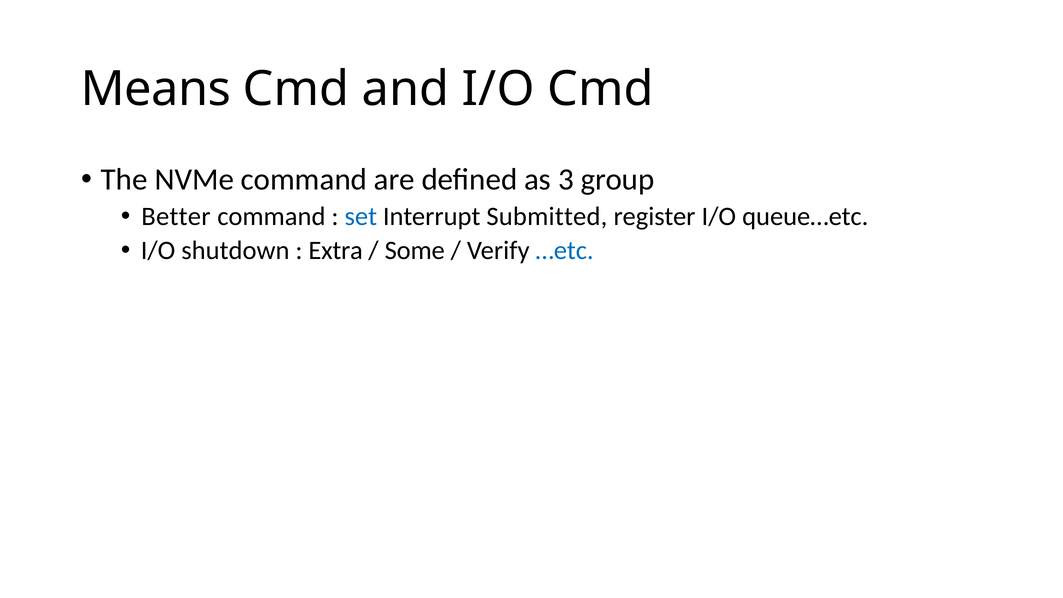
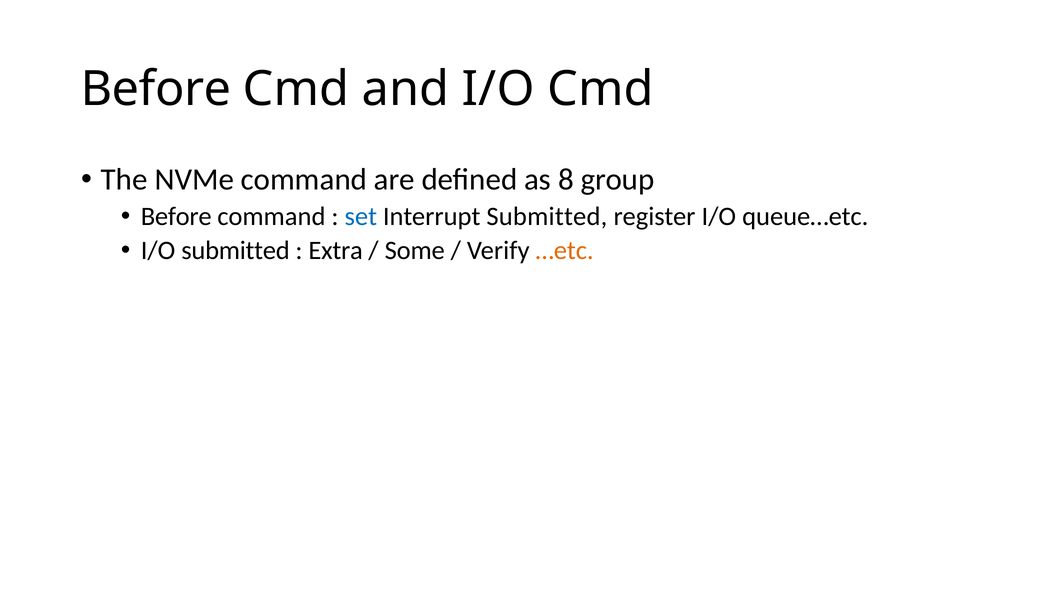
Means: Means -> Before (156, 89)
3: 3 -> 8 (566, 180)
Better: Better -> Before (176, 216)
I/O shutdown: shutdown -> submitted (236, 251)
…etc colour: blue -> orange (565, 251)
